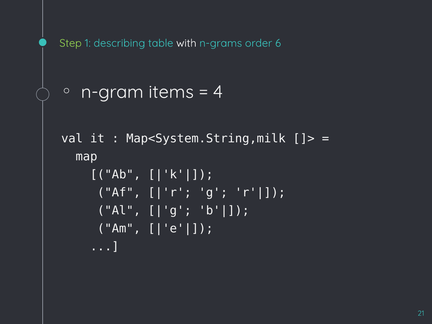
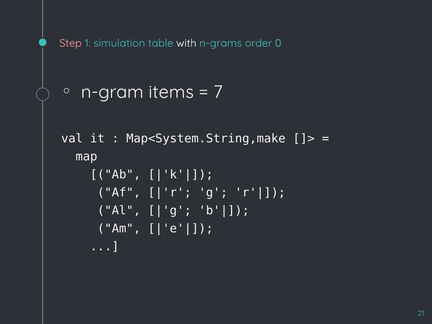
Step colour: light green -> pink (71, 43)
describing: describing -> simulation (119, 43)
6: 6 -> 0 (278, 43)
4: 4 -> 7 (218, 92)
Map<System.String,milk: Map<System.String,milk -> Map<System.String,make (206, 138)
